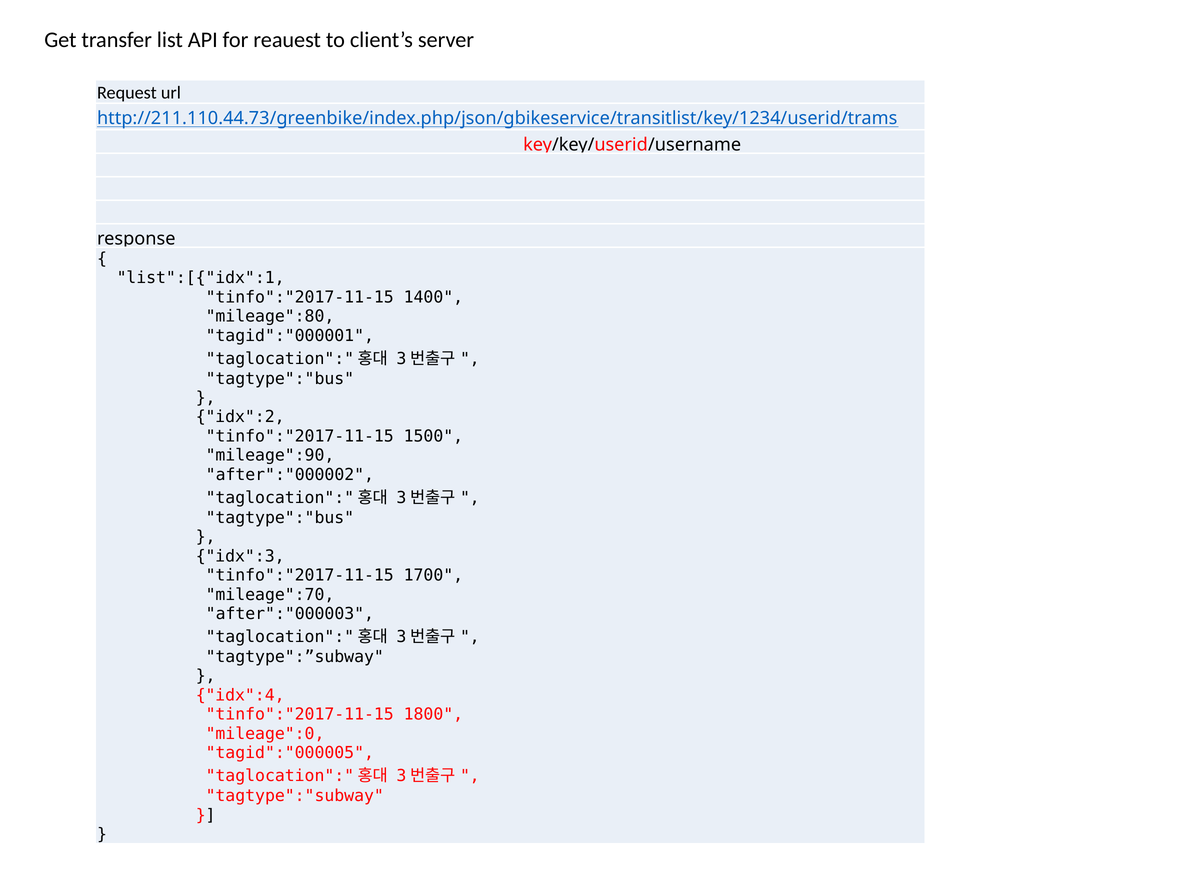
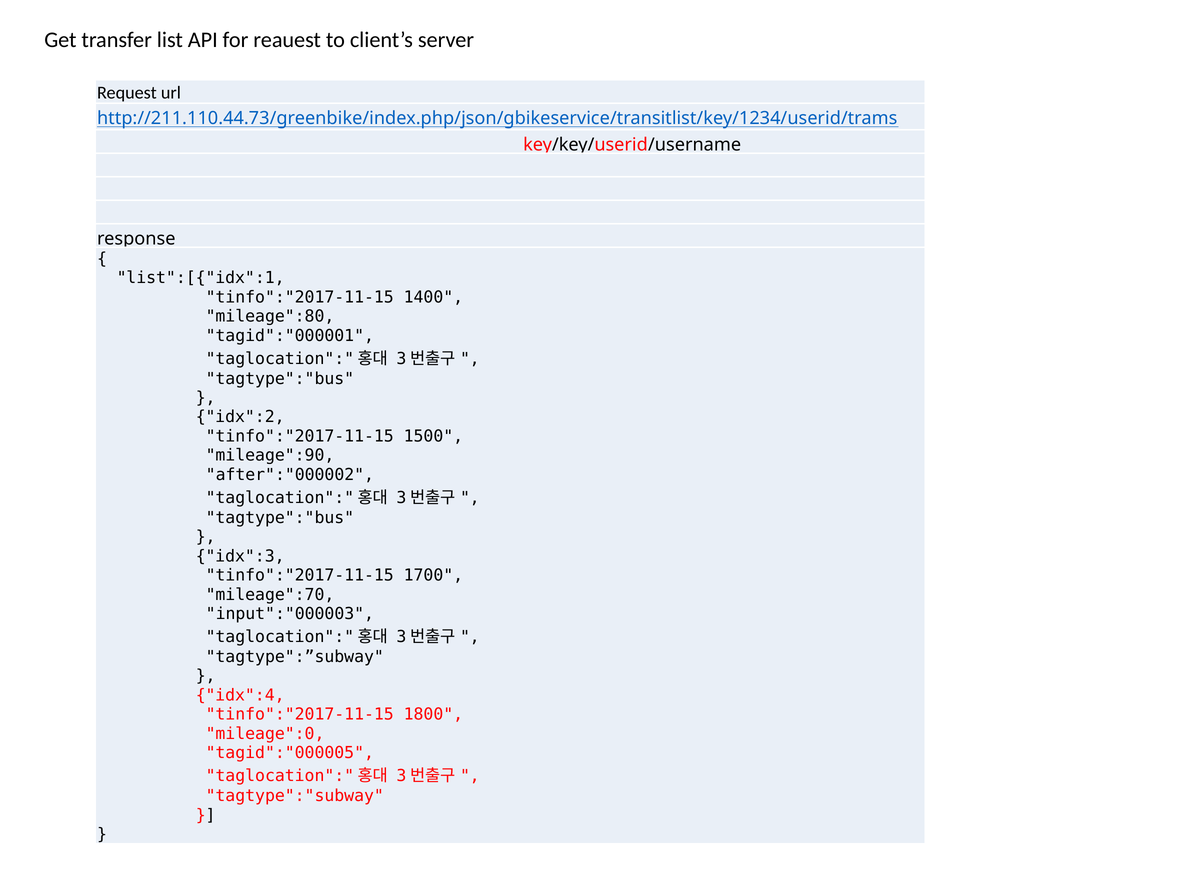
after":"000003: after":"000003 -> input":"000003 (290, 614)
